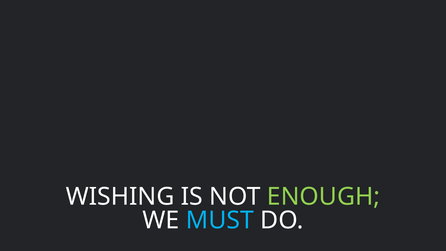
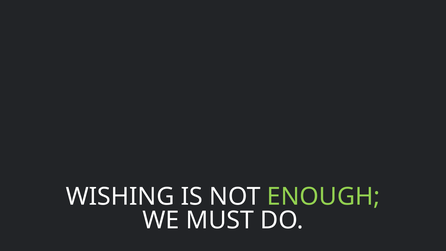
MUST colour: light blue -> white (220, 220)
